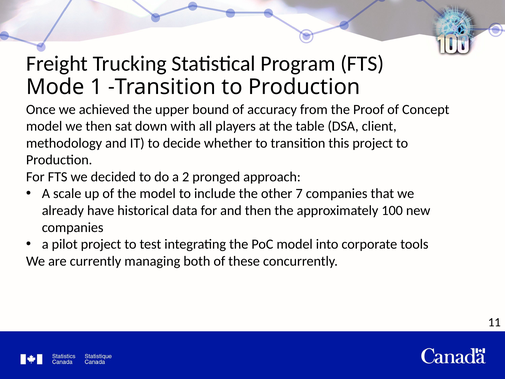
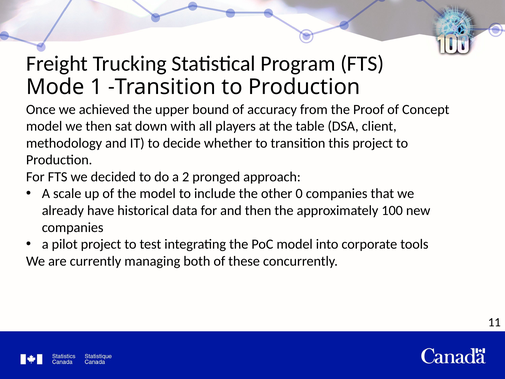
7: 7 -> 0 (299, 194)
